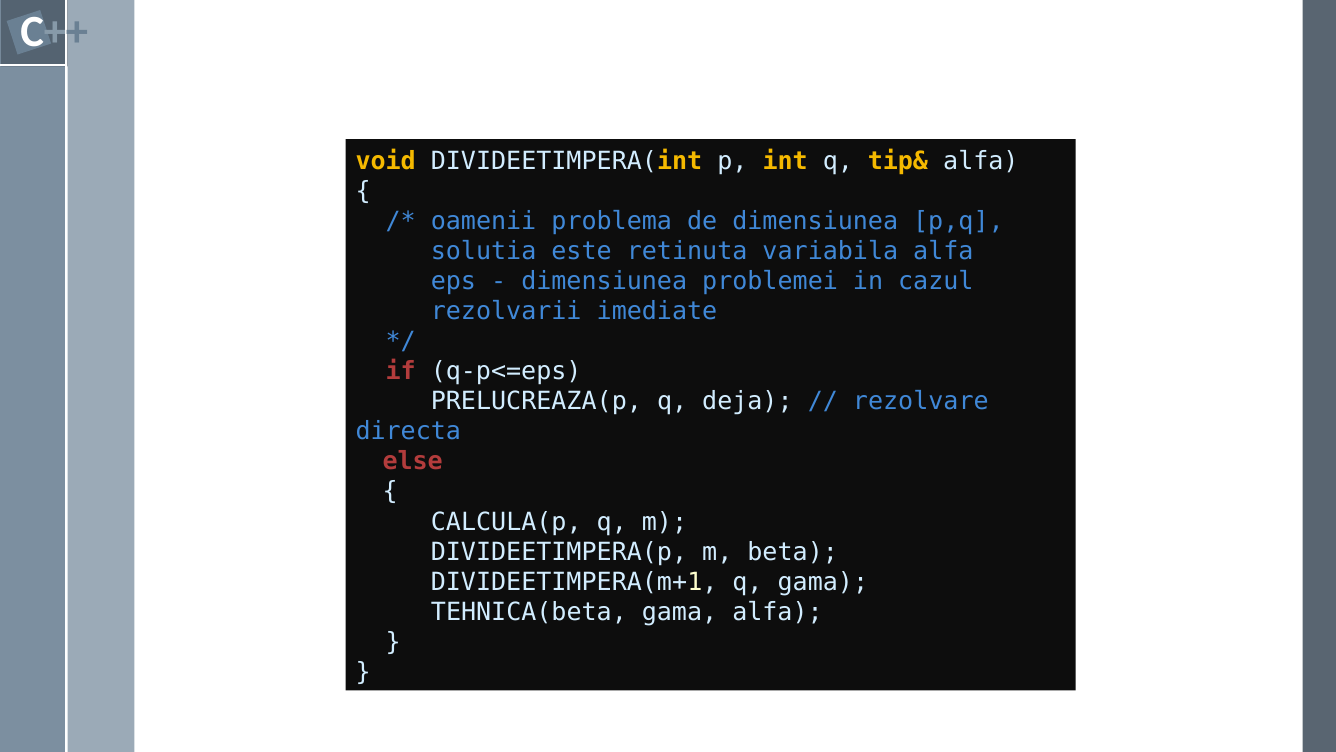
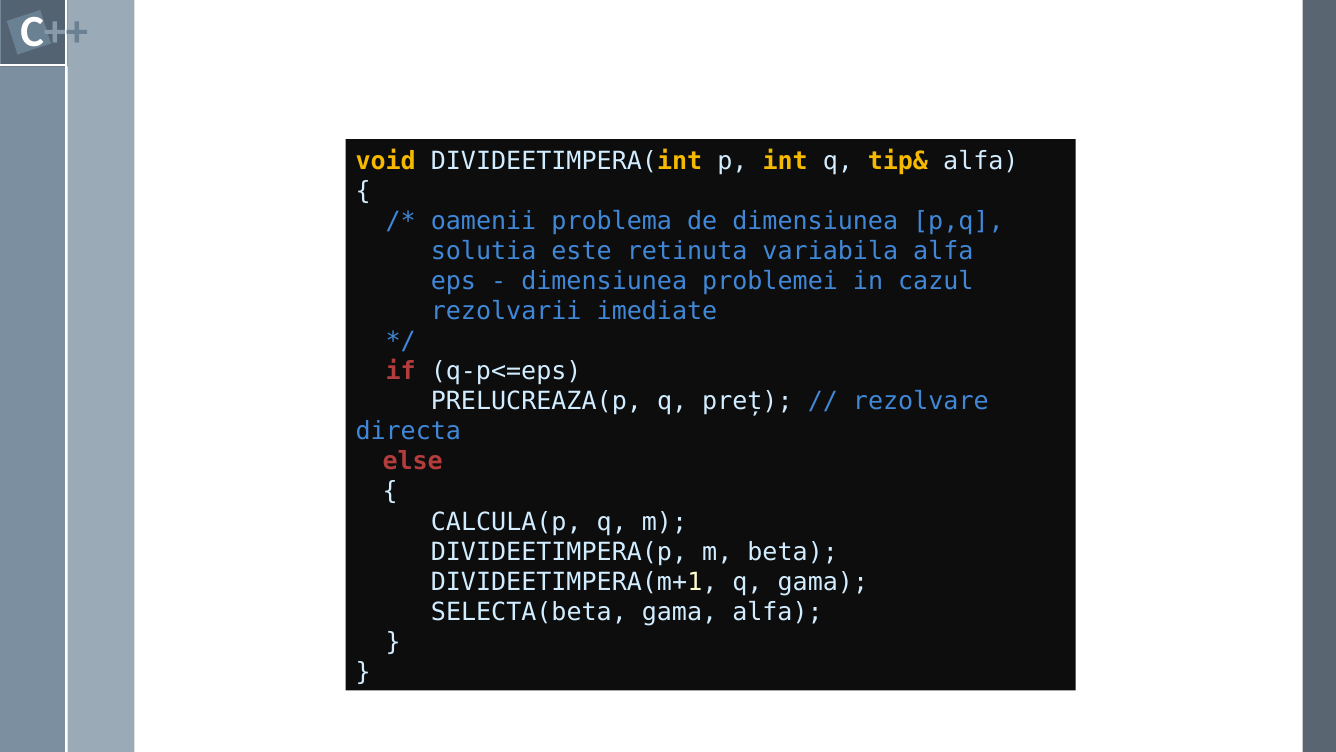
deja: deja -> preț (747, 401)
TEHNICA(beta: TEHNICA(beta -> SELECTA(beta (529, 612)
